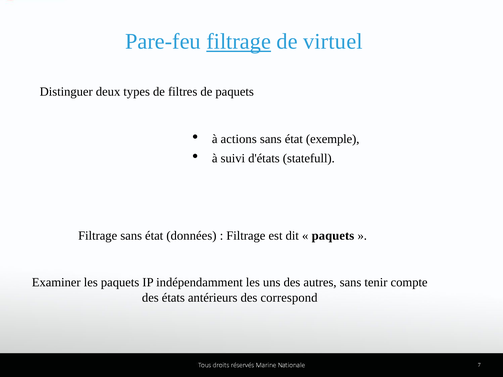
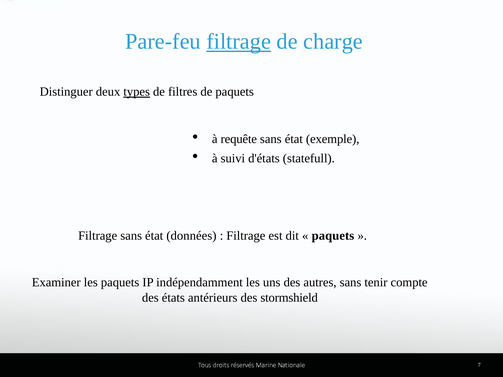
virtuel: virtuel -> charge (333, 42)
types underline: none -> present (137, 92)
actions: actions -> requête (239, 139)
correspond: correspond -> stormshield (289, 298)
